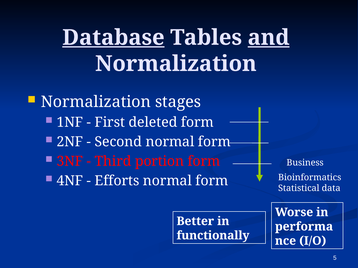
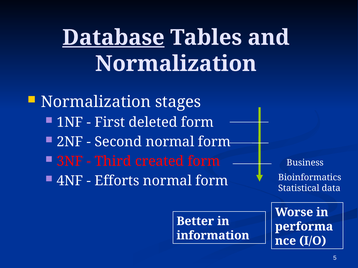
and underline: present -> none (269, 38)
portion: portion -> created (160, 162)
functionally: functionally -> information (213, 236)
